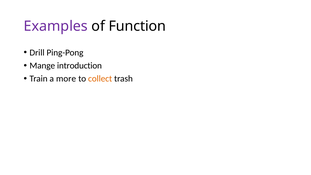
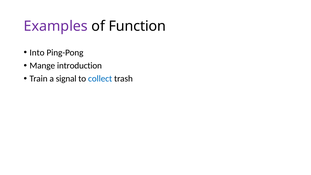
Drill: Drill -> Into (37, 53)
more: more -> signal (66, 79)
collect colour: orange -> blue (100, 79)
